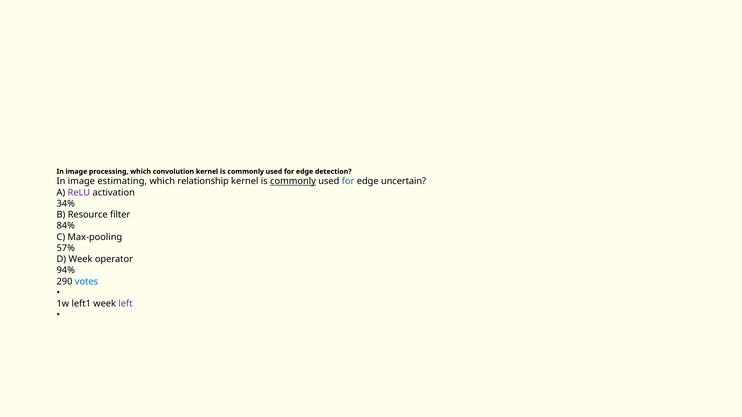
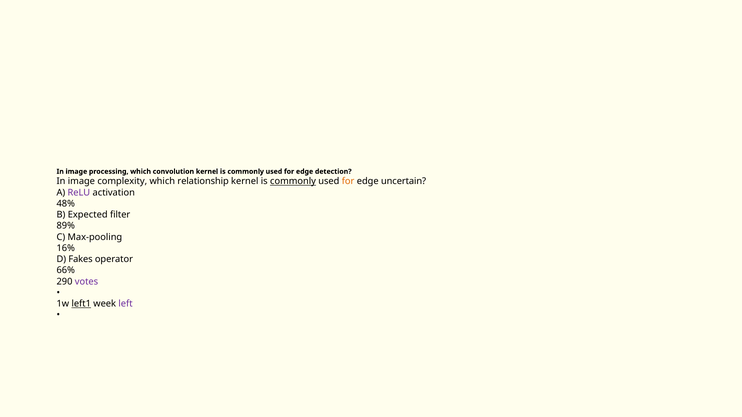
estimating: estimating -> complexity (122, 182)
for colour: blue -> orange (348, 182)
34%: 34% -> 48% (66, 204)
Resource: Resource -> Expected (88, 215)
84%: 84% -> 89% (66, 226)
57%: 57% -> 16% (66, 248)
D Week: Week -> Fakes (81, 259)
94%: 94% -> 66% (66, 271)
votes colour: blue -> purple (86, 282)
left1 underline: none -> present (81, 304)
